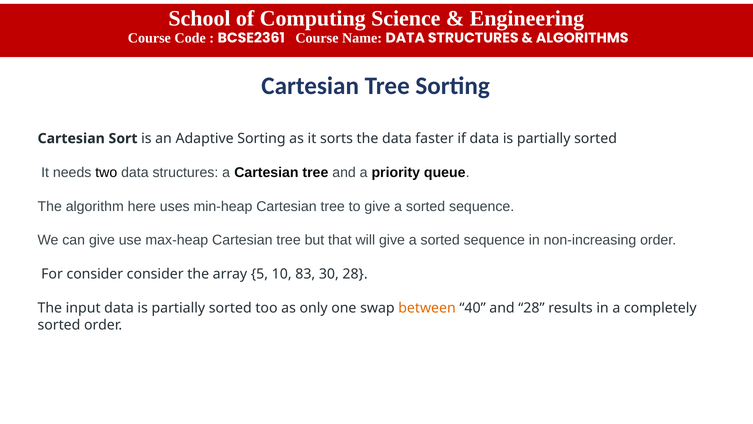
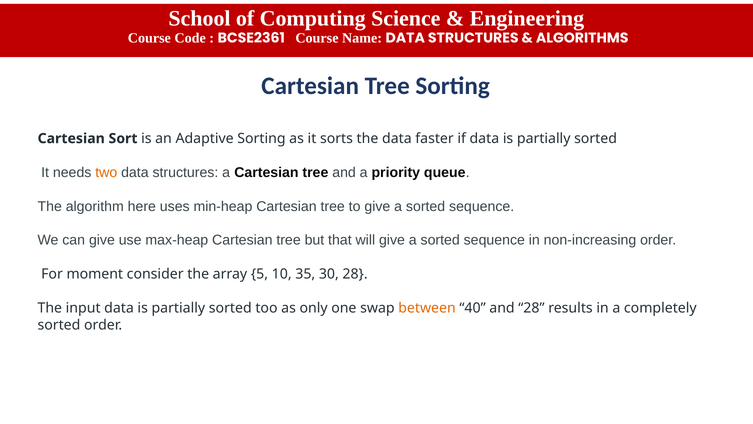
two colour: black -> orange (106, 172)
For consider: consider -> moment (95, 274)
83: 83 -> 35 (305, 274)
